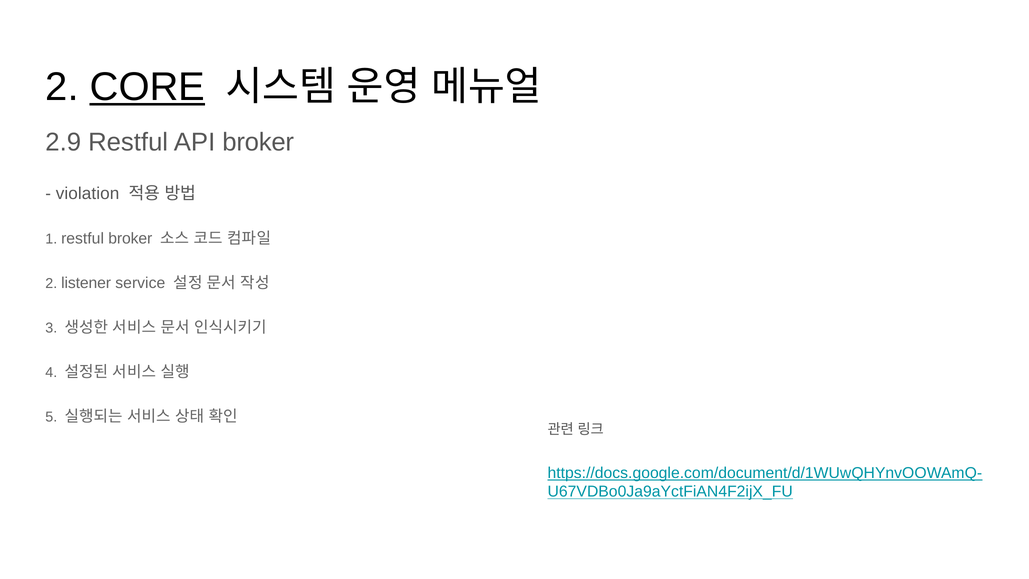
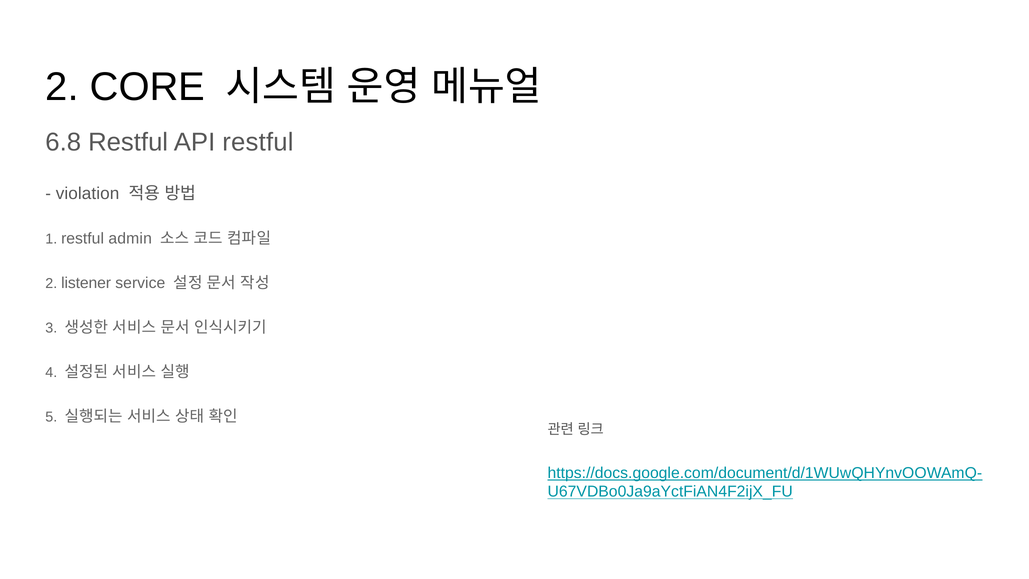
CORE underline: present -> none (147, 87)
2.9: 2.9 -> 6.8 (63, 142)
API broker: broker -> restful (258, 142)
restful broker: broker -> admin (130, 239)
